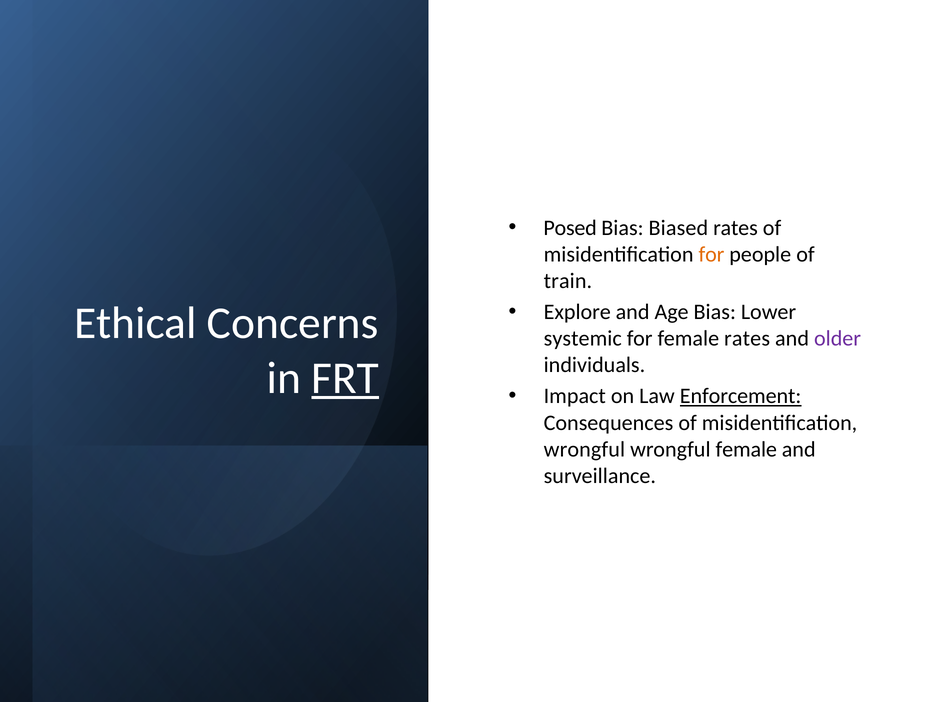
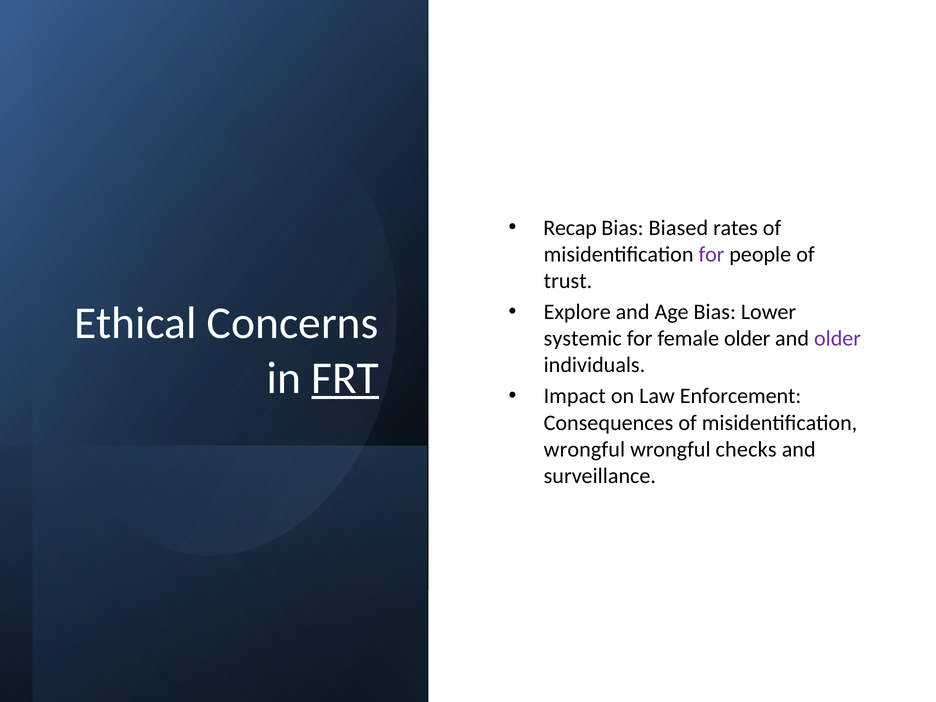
Posed: Posed -> Recap (570, 228)
for colour: orange -> purple (711, 254)
train: train -> trust (568, 281)
female rates: rates -> older (747, 339)
Enforcement underline: present -> none (741, 396)
wrongful female: female -> checks (746, 449)
